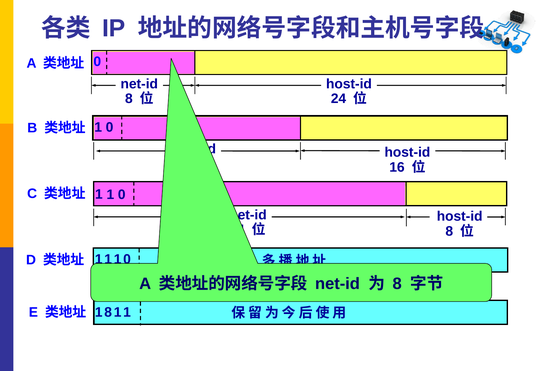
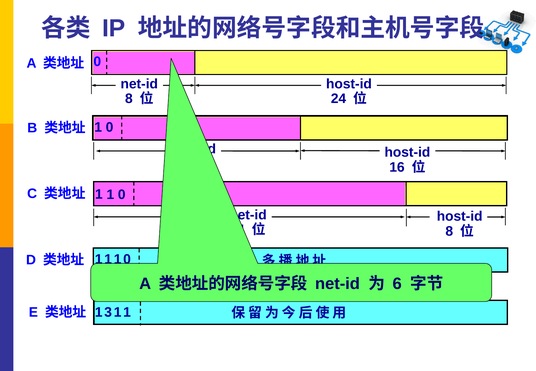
8: 8 -> 6 (397, 284)
1 8: 8 -> 3 (108, 312)
